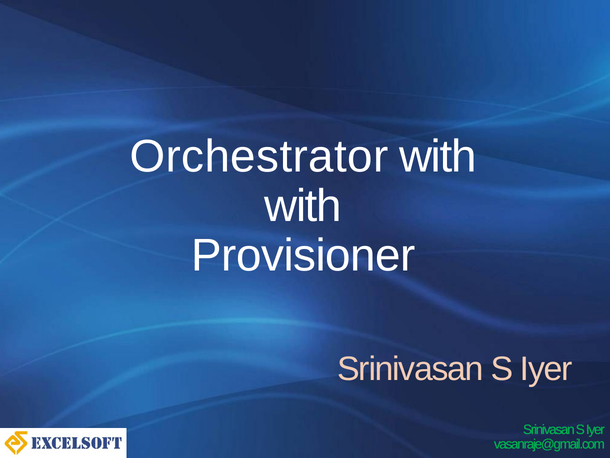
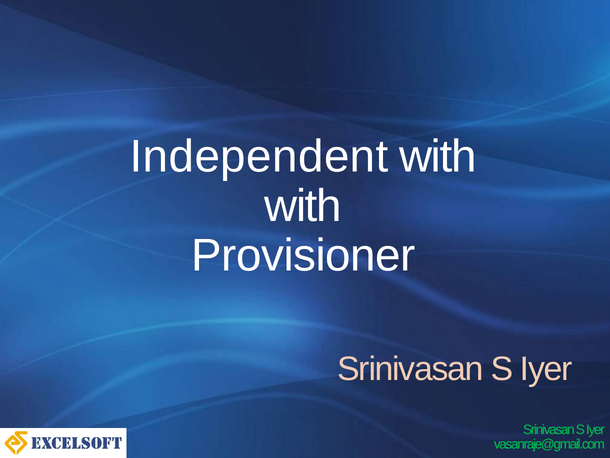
Orchestrator: Orchestrator -> Independent (259, 157)
